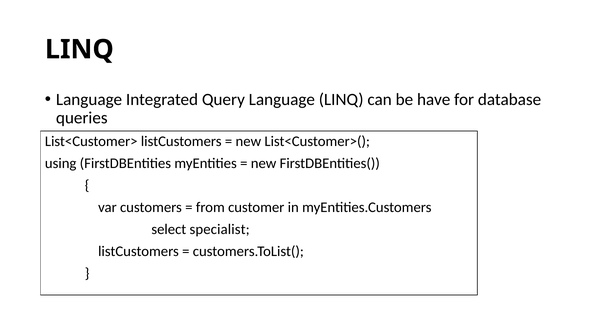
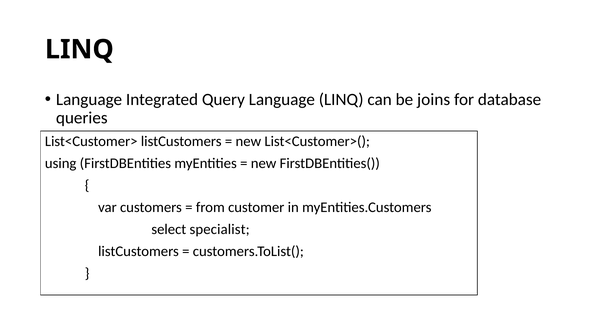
have: have -> joins (434, 100)
